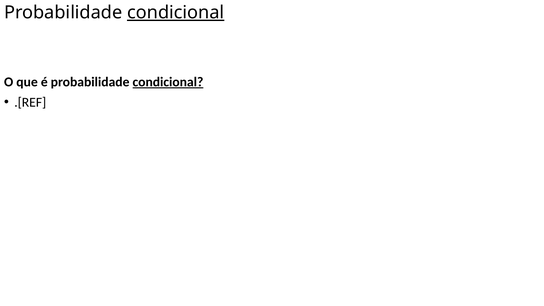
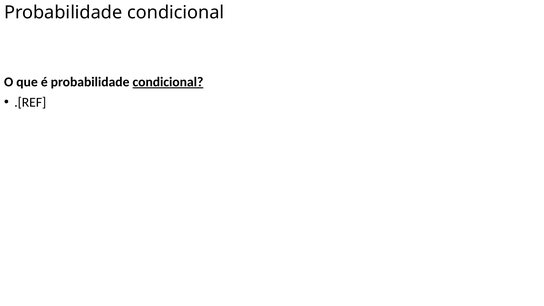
condicional underline: present -> none (176, 13)
